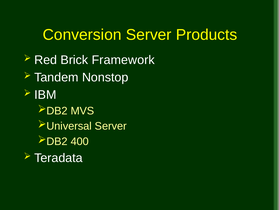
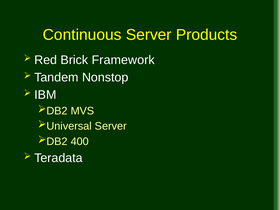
Conversion: Conversion -> Continuous (82, 35)
